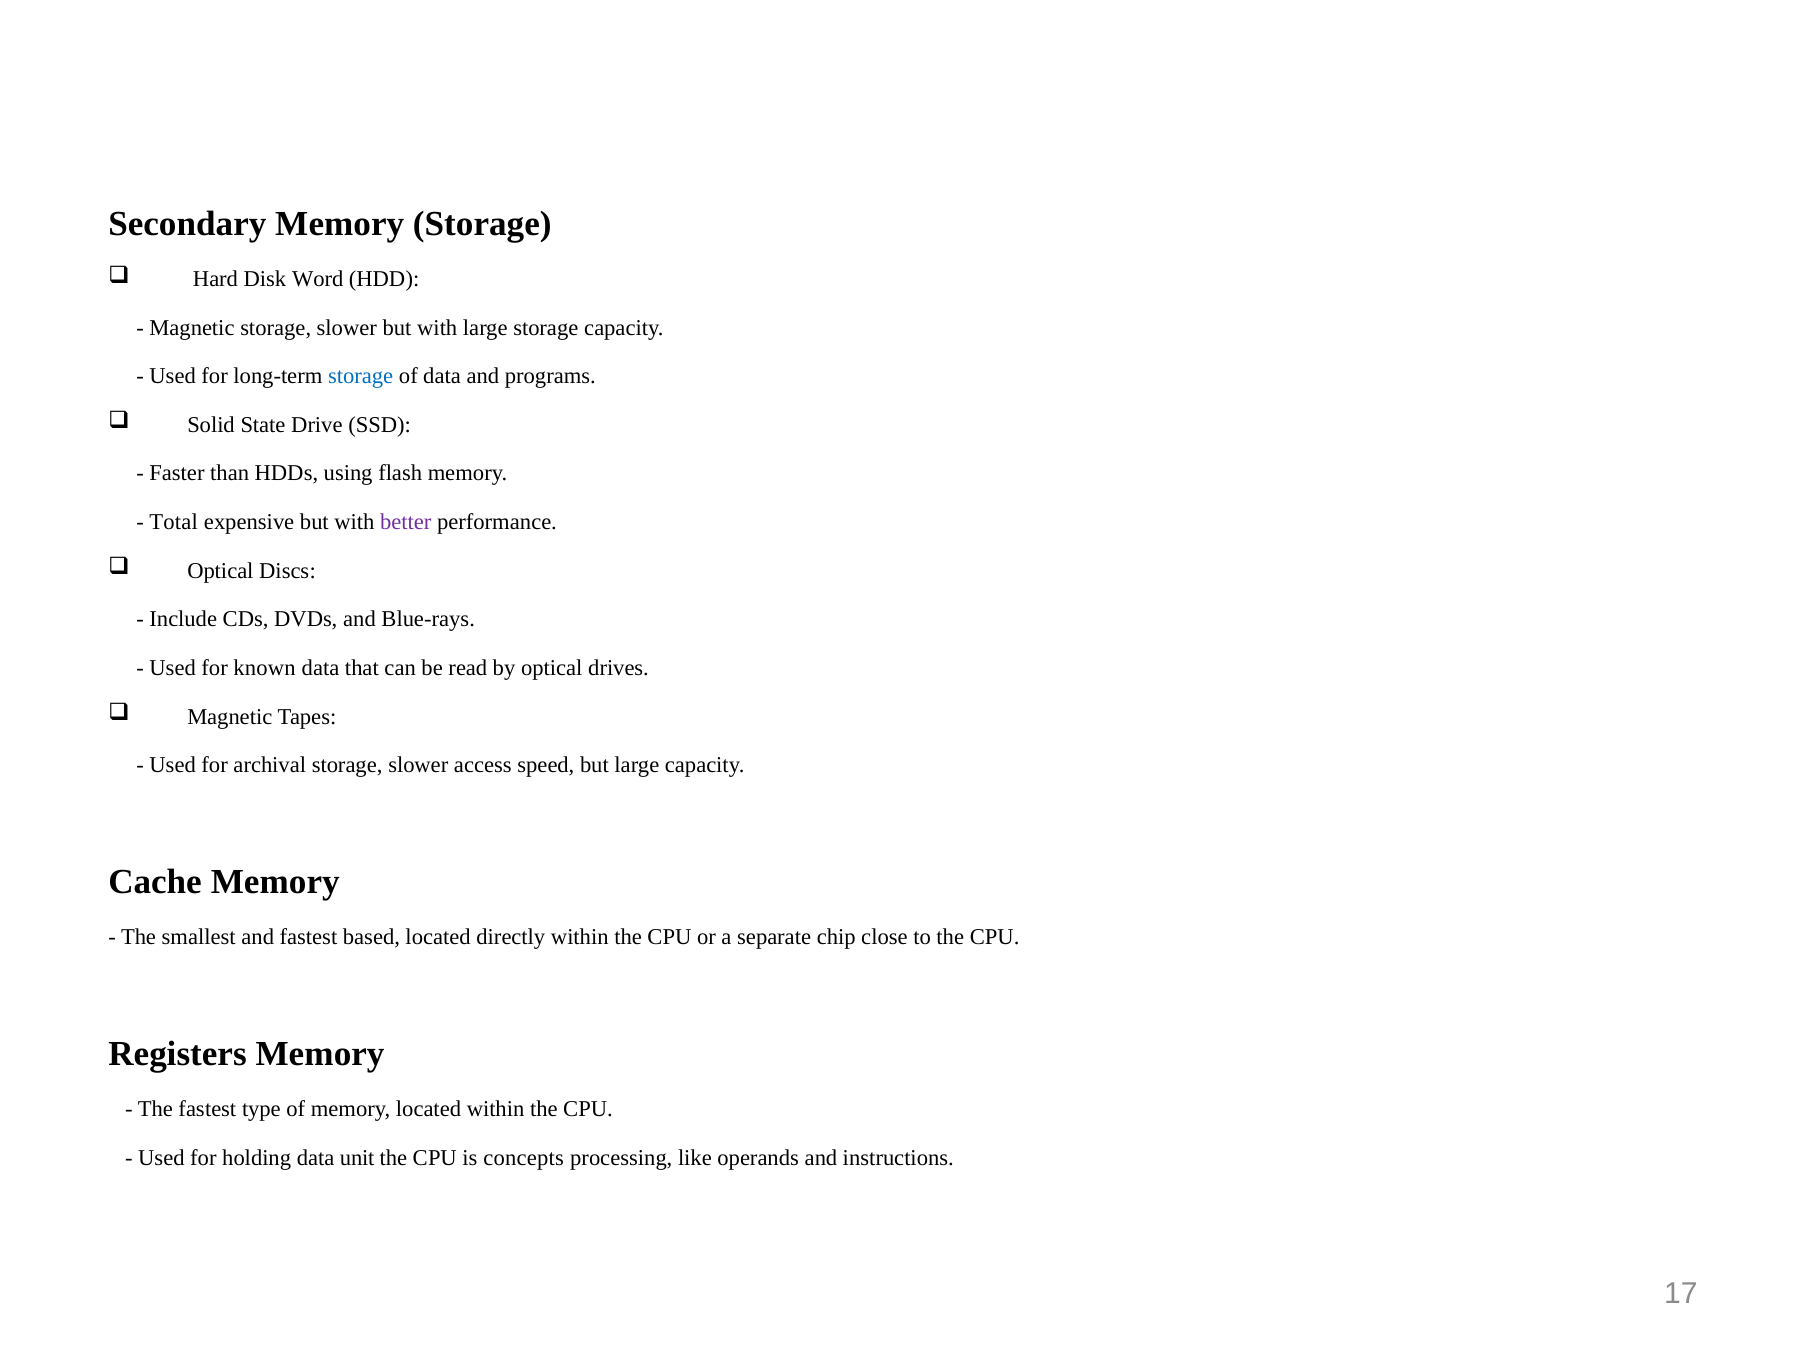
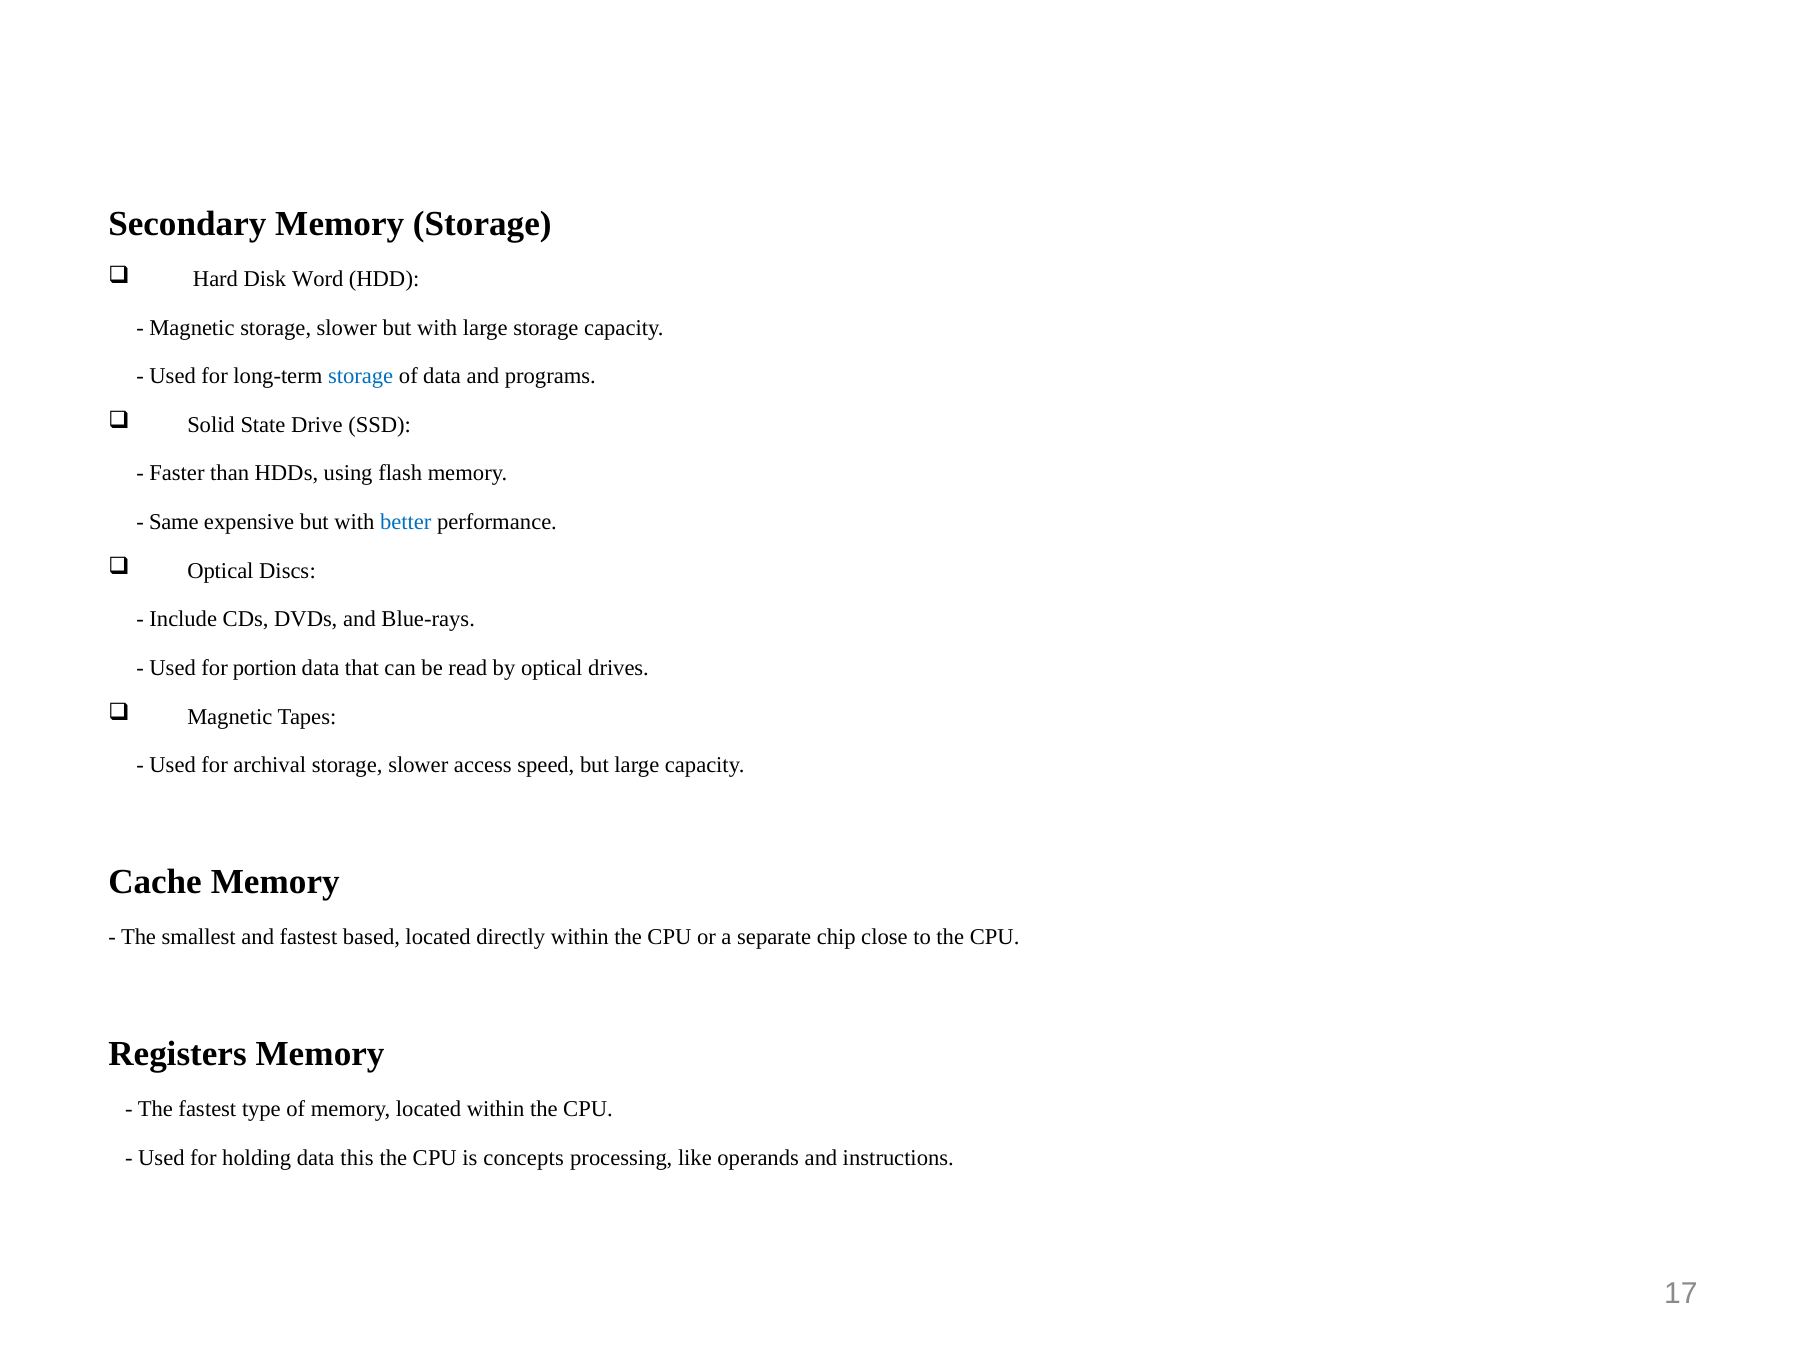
Total: Total -> Same (174, 522)
better colour: purple -> blue (406, 522)
known: known -> portion (265, 668)
unit: unit -> this (357, 1158)
